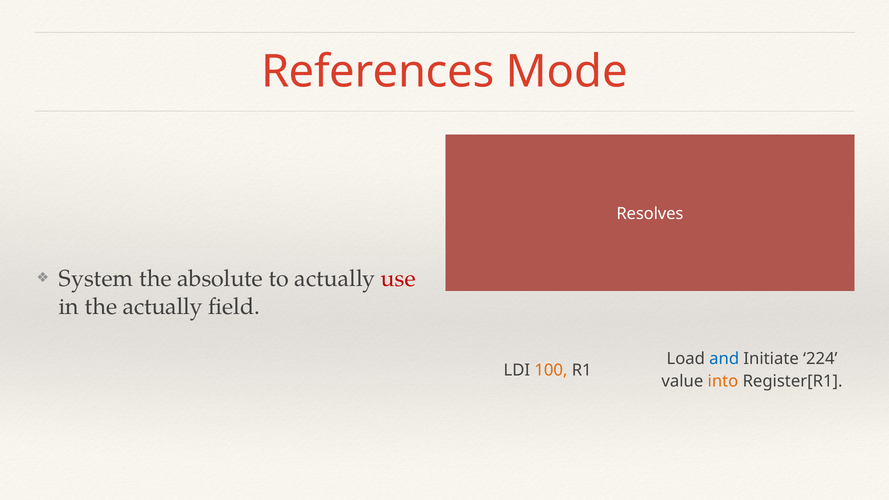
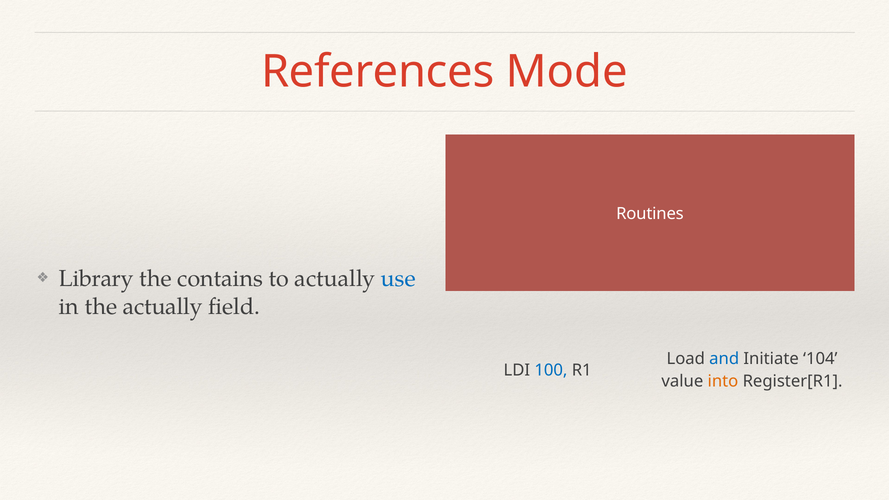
Resolves: Resolves -> Routines (650, 214)
System: System -> Library (96, 279)
absolute: absolute -> contains (220, 279)
use colour: red -> blue (398, 279)
224: 224 -> 104 (820, 359)
100 colour: orange -> blue (551, 370)
